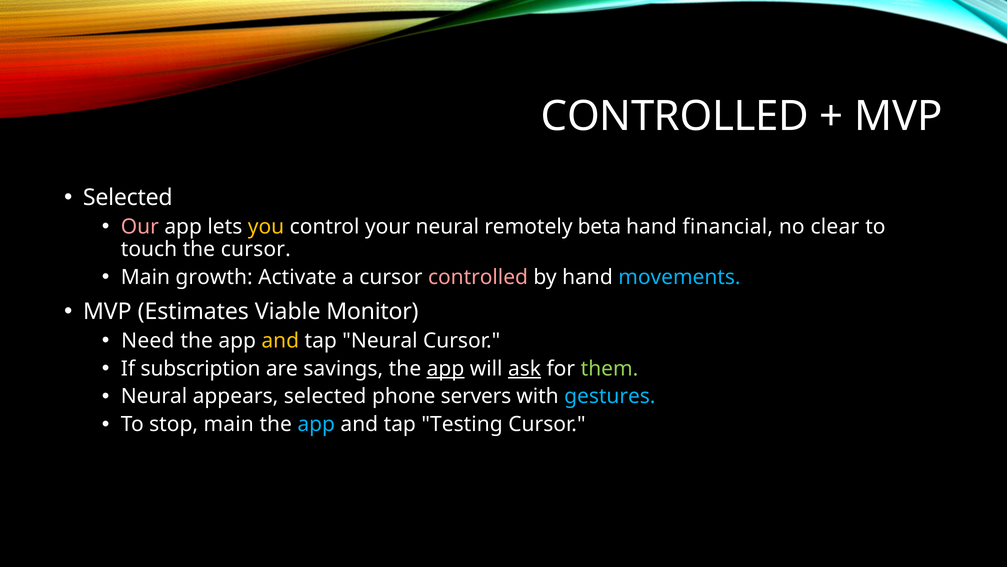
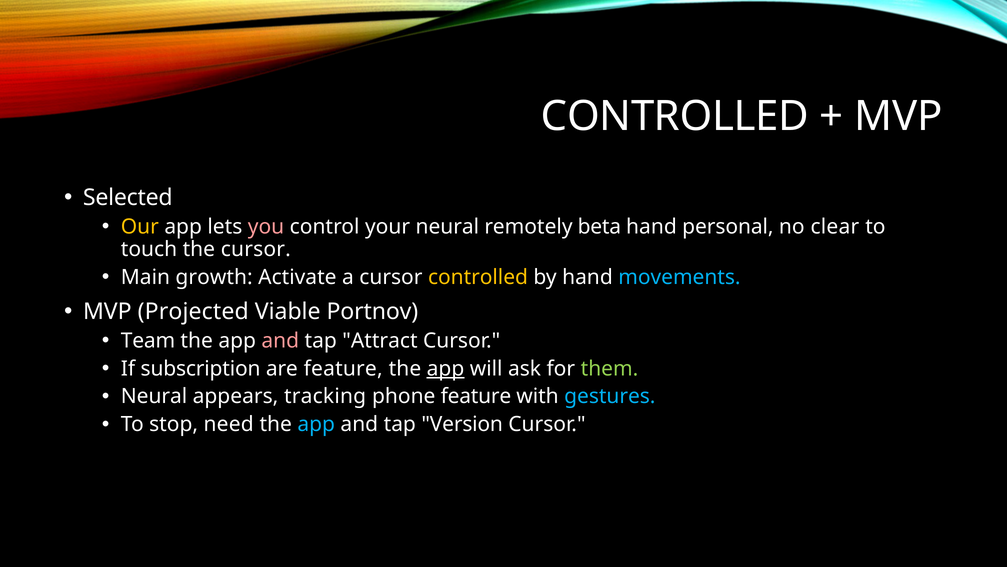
Our colour: pink -> yellow (140, 226)
you colour: yellow -> pink (266, 226)
financial: financial -> personal (728, 226)
controlled colour: pink -> yellow (478, 277)
Estimates: Estimates -> Projected (193, 311)
Monitor: Monitor -> Portnov (372, 311)
Need: Need -> Team (148, 340)
and colour: yellow -> pink (280, 340)
tap Neural: Neural -> Attract (380, 340)
are savings: savings -> feature (343, 368)
ask underline: present -> none (525, 368)
appears selected: selected -> tracking (325, 396)
phone servers: servers -> feature (476, 396)
stop main: main -> need (229, 424)
Testing: Testing -> Version (462, 424)
